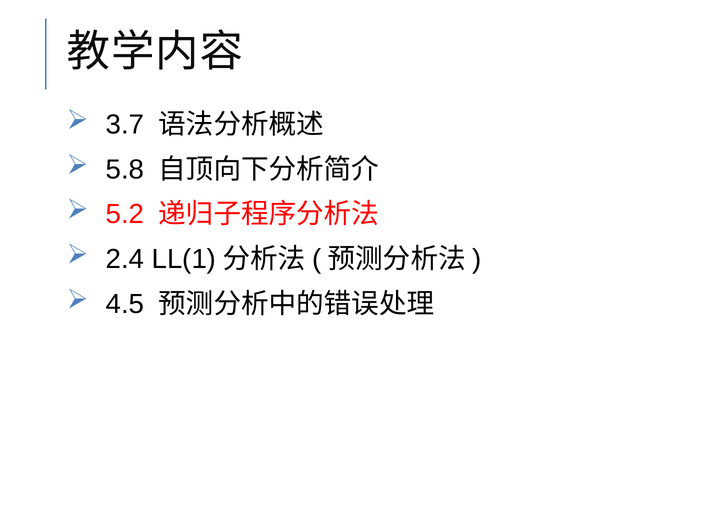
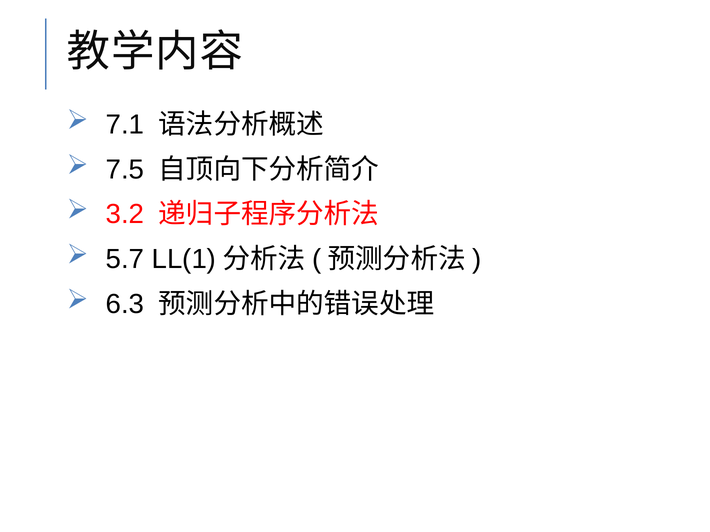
3.7: 3.7 -> 7.1 (125, 125)
5.8: 5.8 -> 7.5 (125, 170)
5.2: 5.2 -> 3.2 (125, 215)
2.4: 2.4 -> 5.7 (125, 259)
4.5: 4.5 -> 6.3 (125, 304)
